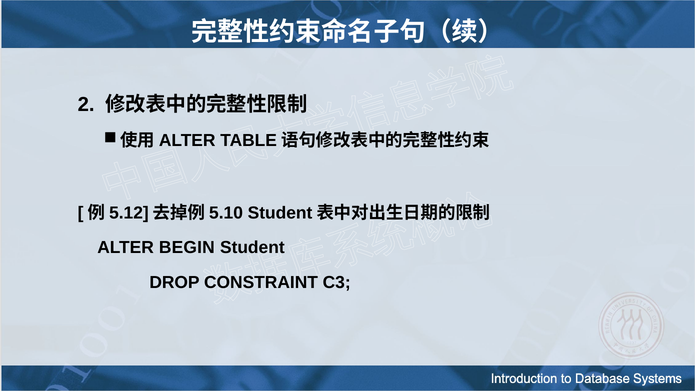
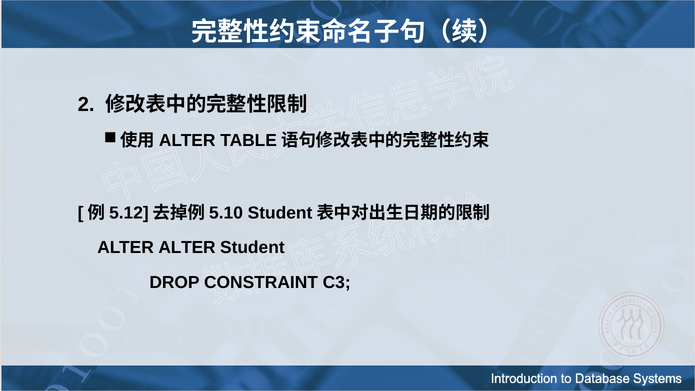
ALTER BEGIN: BEGIN -> ALTER (187, 248)
